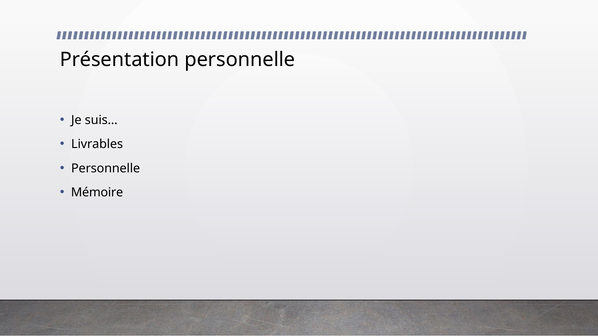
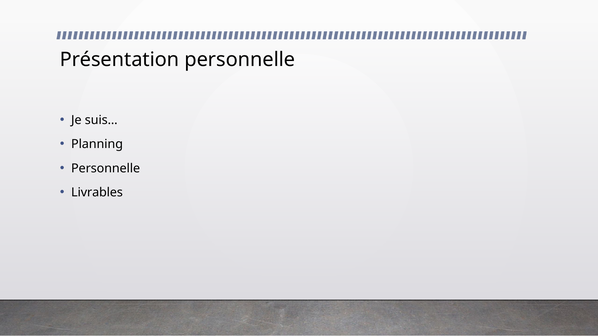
Livrables: Livrables -> Planning (97, 144)
Mémoire: Mémoire -> Livrables (97, 193)
